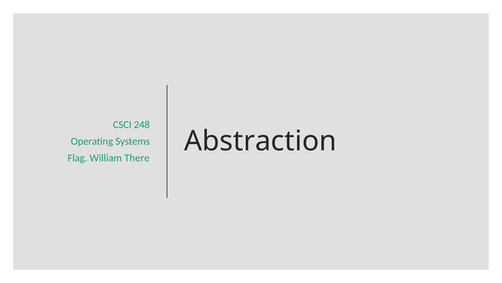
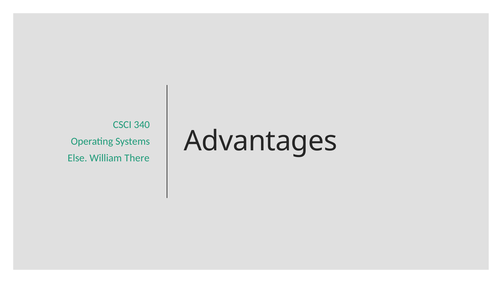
248: 248 -> 340 (142, 125)
Abstraction: Abstraction -> Advantages (261, 141)
Flag: Flag -> Else (77, 158)
